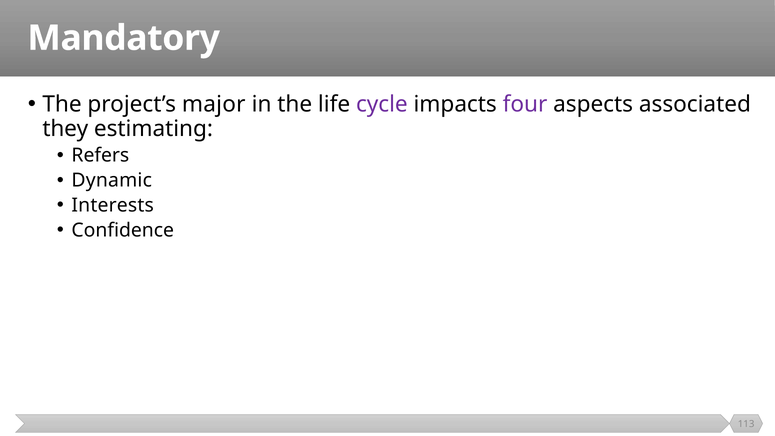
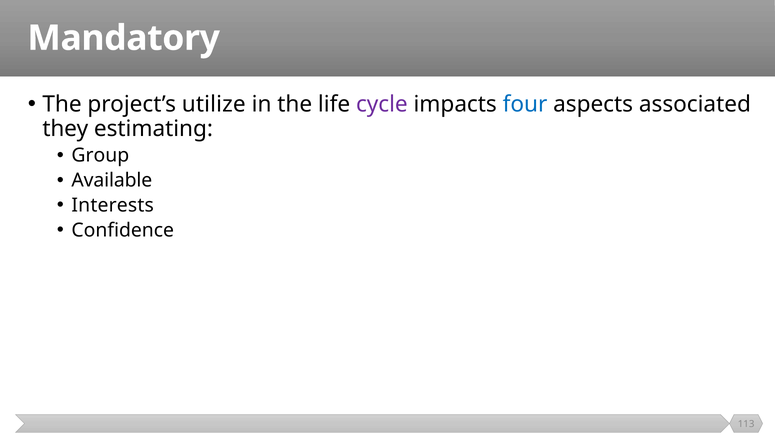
major: major -> utilize (214, 104)
four colour: purple -> blue (525, 104)
Refers: Refers -> Group (100, 155)
Dynamic: Dynamic -> Available (112, 180)
